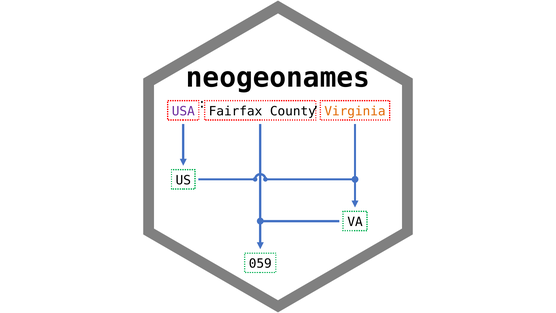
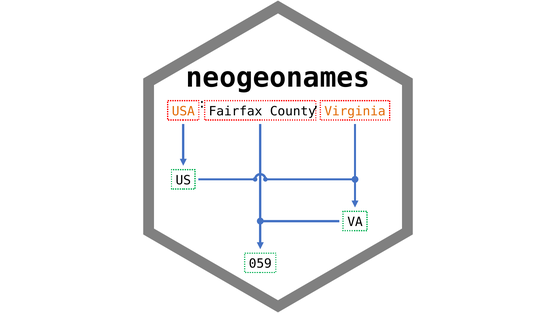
USA colour: purple -> orange (183, 111)
